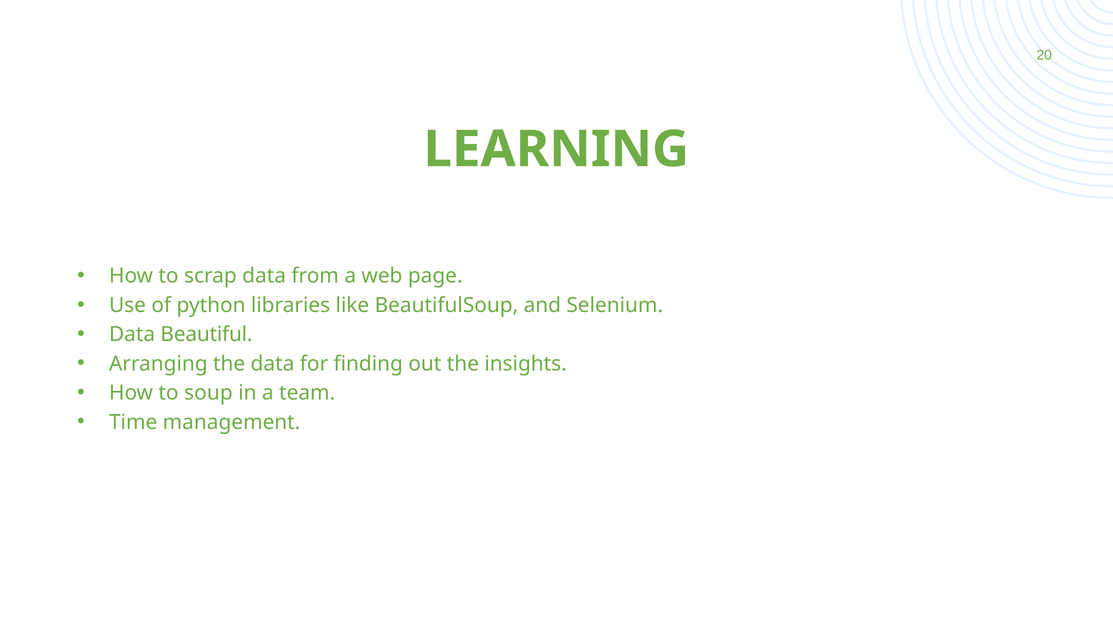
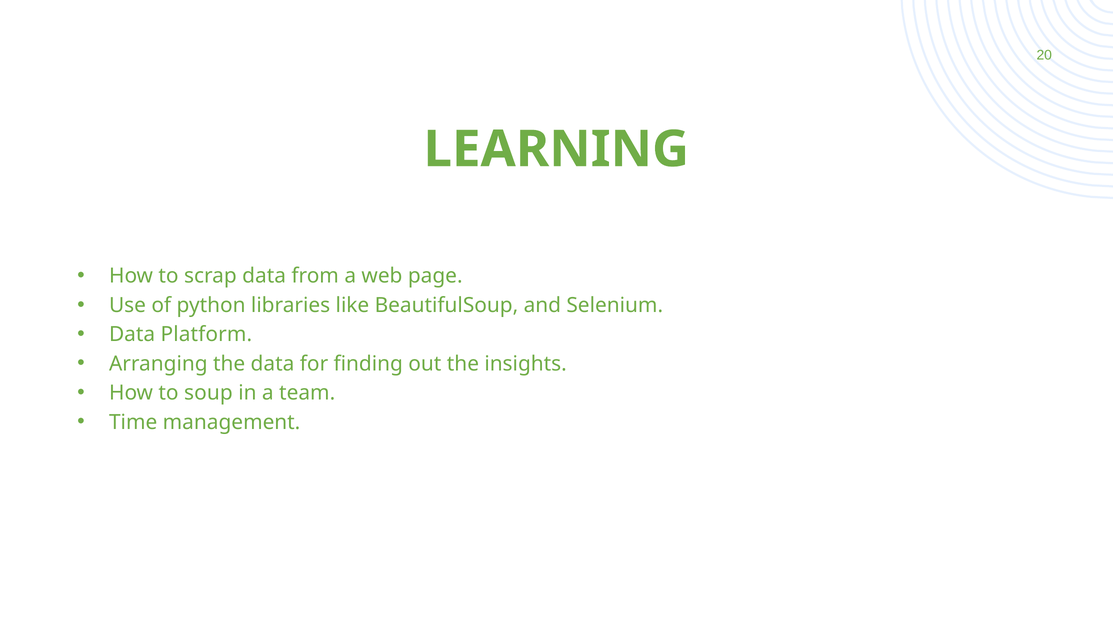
Beautiful: Beautiful -> Platform (206, 335)
